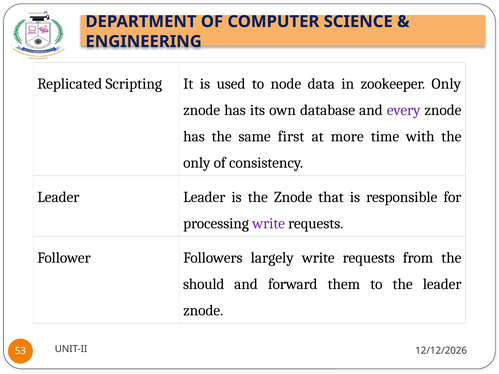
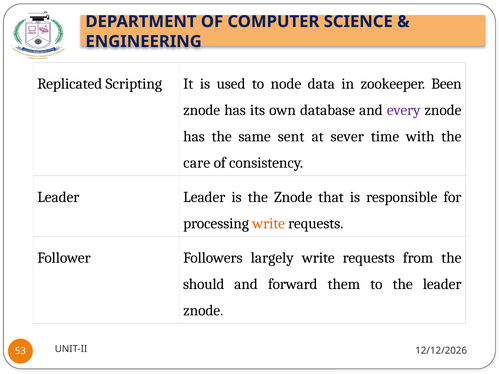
zookeeper Only: Only -> Been (446, 84)
first: first -> sent (291, 137)
more: more -> sever (347, 137)
only: only -> care (197, 163)
write colour: purple -> orange (269, 224)
